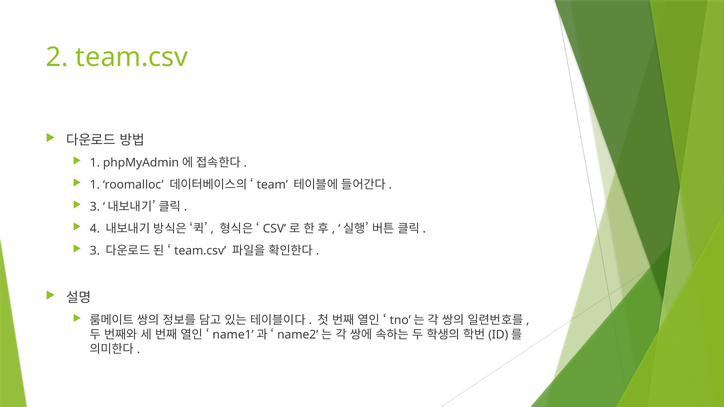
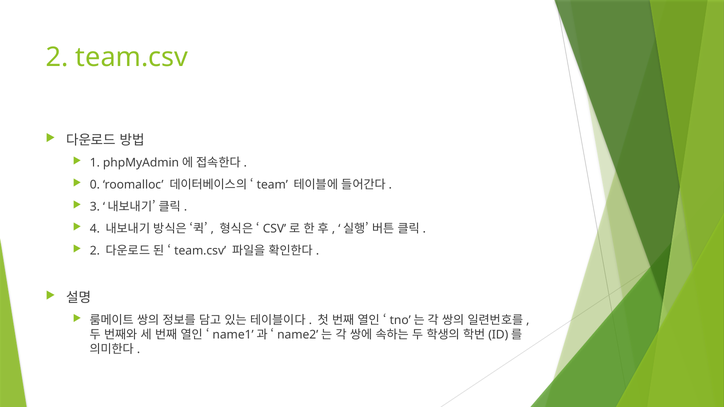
1: 1 -> 0 (95, 185)
3: 3 -> 2 (95, 251)
